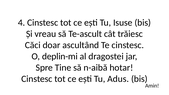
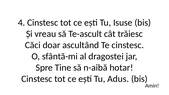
deplin-mi: deplin-mi -> sfântă-mi (60, 56)
